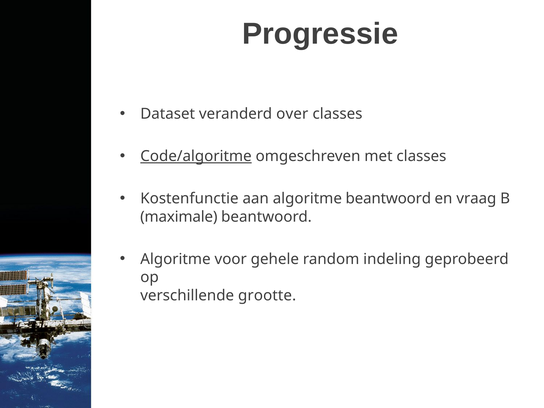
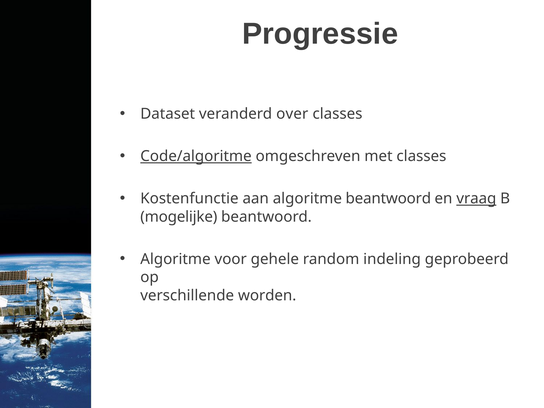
vraag underline: none -> present (476, 199)
maximale: maximale -> mogelijke (179, 217)
grootte: grootte -> worden (267, 295)
